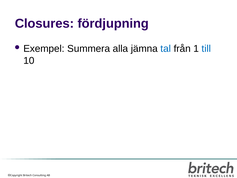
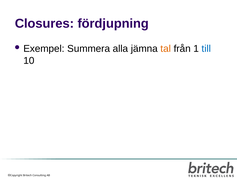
tal colour: blue -> orange (166, 49)
